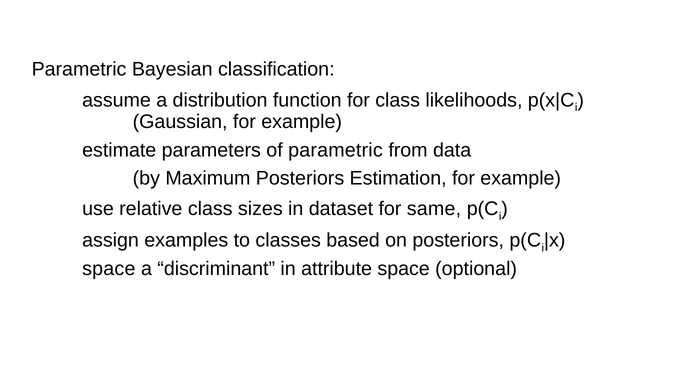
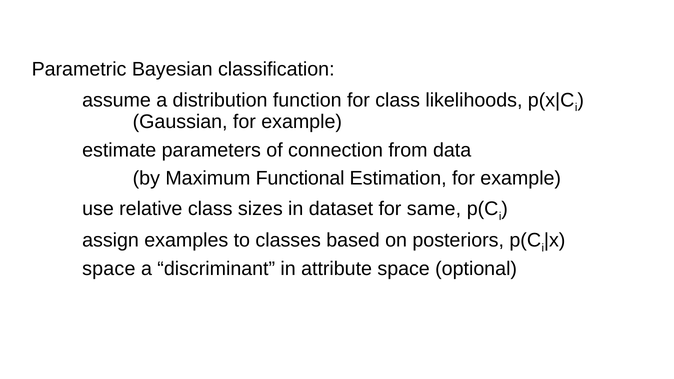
of parametric: parametric -> connection (336, 150)
Maximum Posteriors: Posteriors -> Functional (300, 178)
